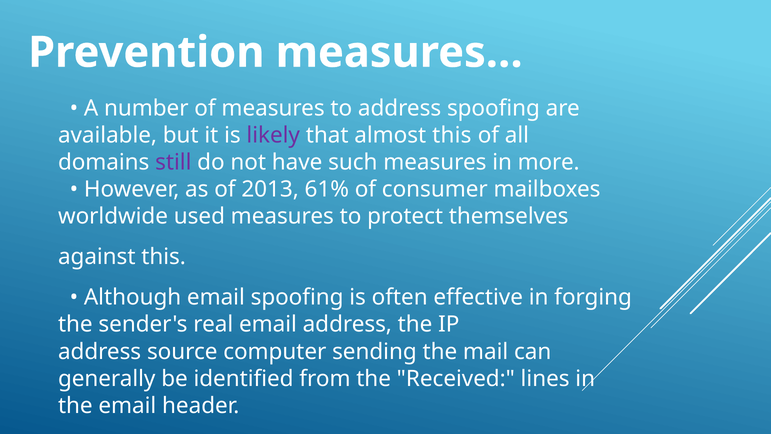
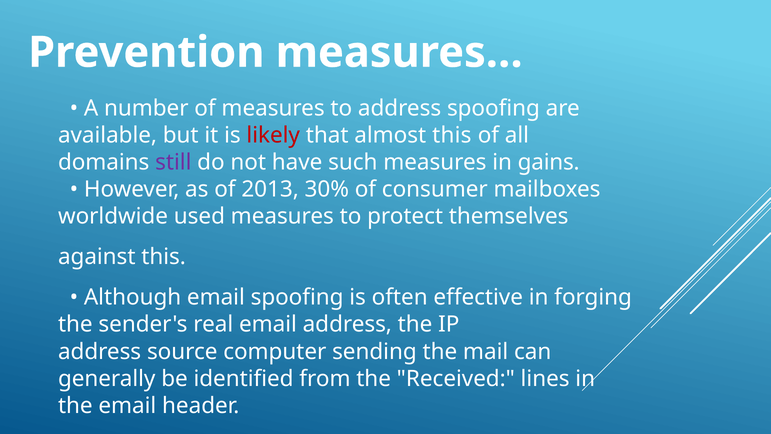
likely colour: purple -> red (273, 135)
more: more -> gains (549, 162)
61%: 61% -> 30% (327, 189)
